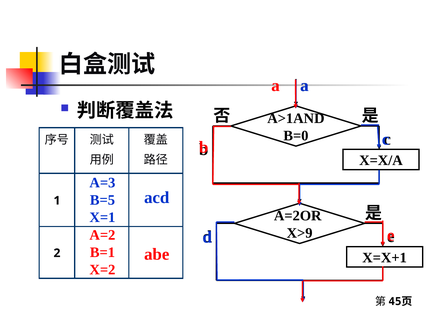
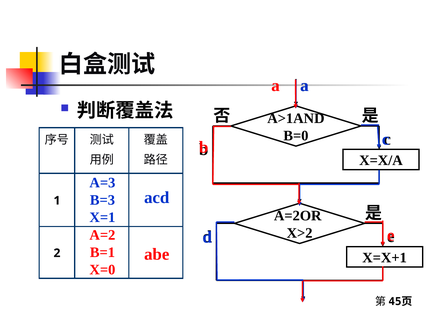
B=5: B=5 -> B=3 (102, 201)
X>9: X>9 -> X>2 (300, 233)
X=2: X=2 -> X=0 (102, 270)
